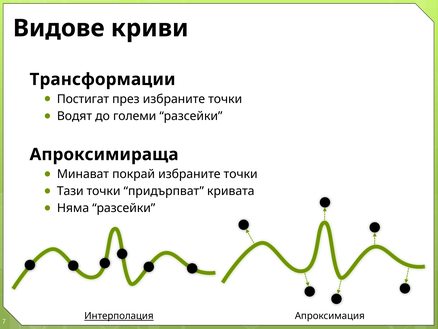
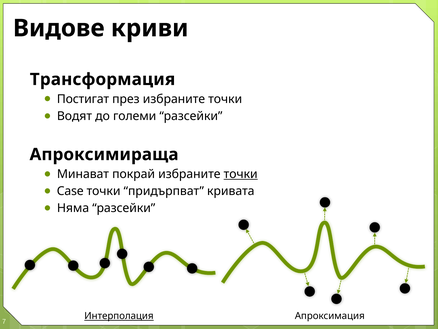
Трансформации: Трансформации -> Трансформация (103, 79)
точки underline: none -> present (241, 174)
Тази: Тази -> Case (70, 191)
